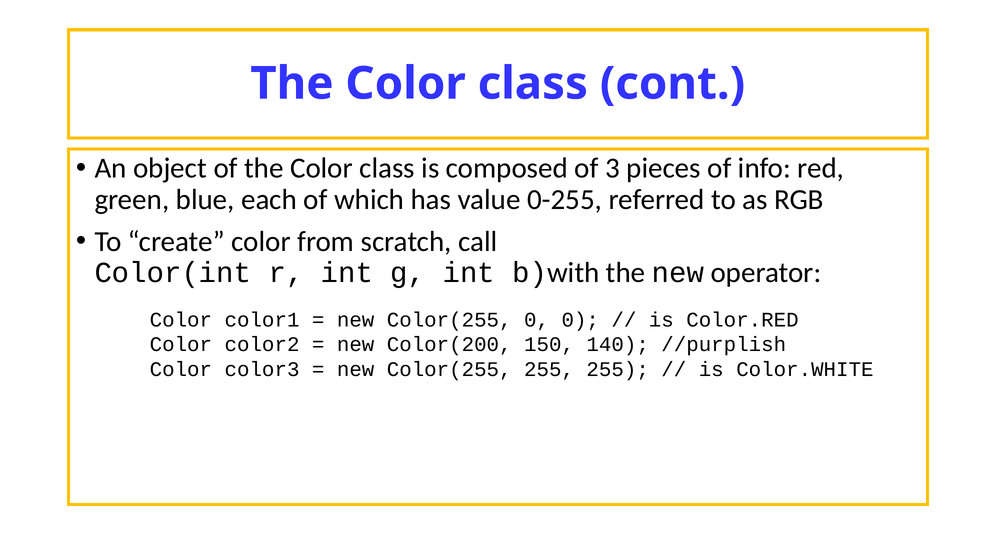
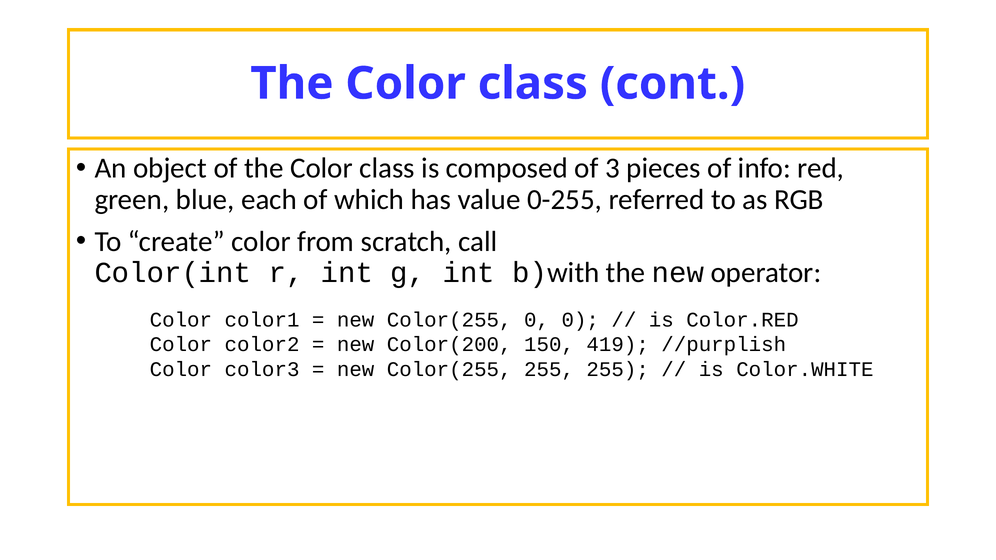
140: 140 -> 419 (618, 345)
